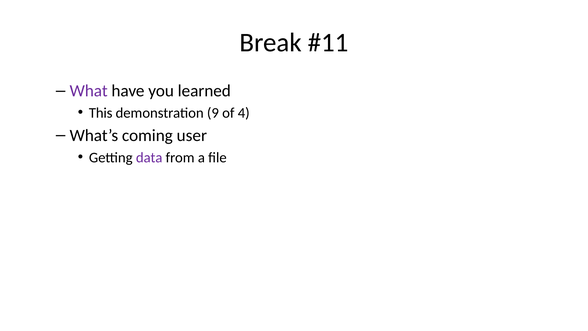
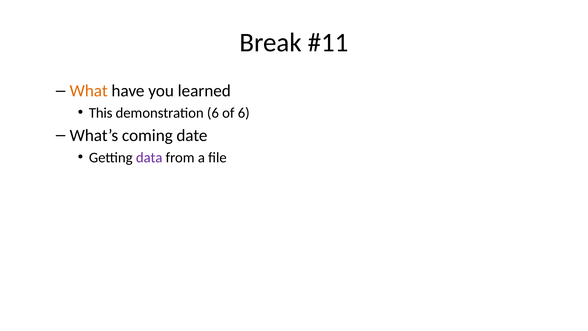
What colour: purple -> orange (89, 91)
demonstration 9: 9 -> 6 (213, 113)
of 4: 4 -> 6 (244, 113)
user: user -> date (192, 135)
